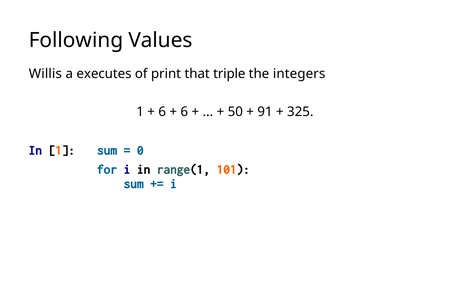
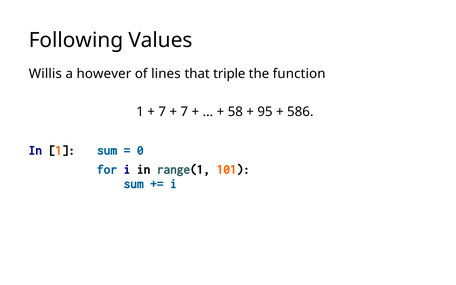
executes: executes -> however (104, 74)
print: print -> lines (166, 74)
integers: integers -> function (299, 74)
6: 6 -> 7 (162, 112)
6: 6 -> 7 (184, 112)
50: 50 -> 58 (235, 112)
91: 91 -> 95 (265, 112)
325: 325 -> 586 (300, 112)
